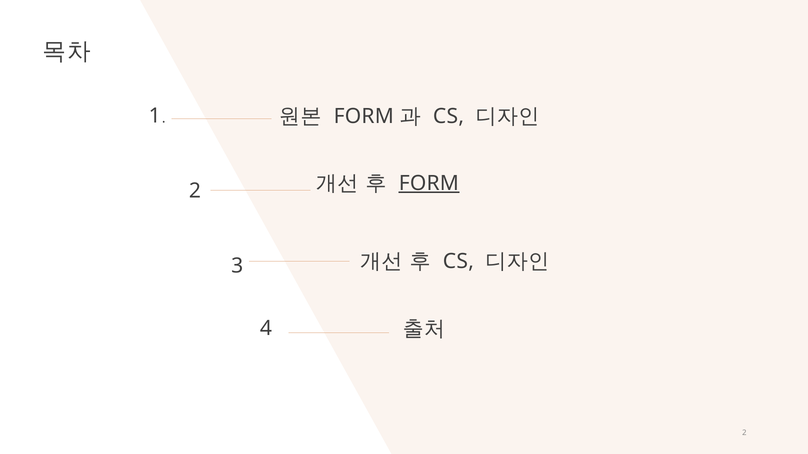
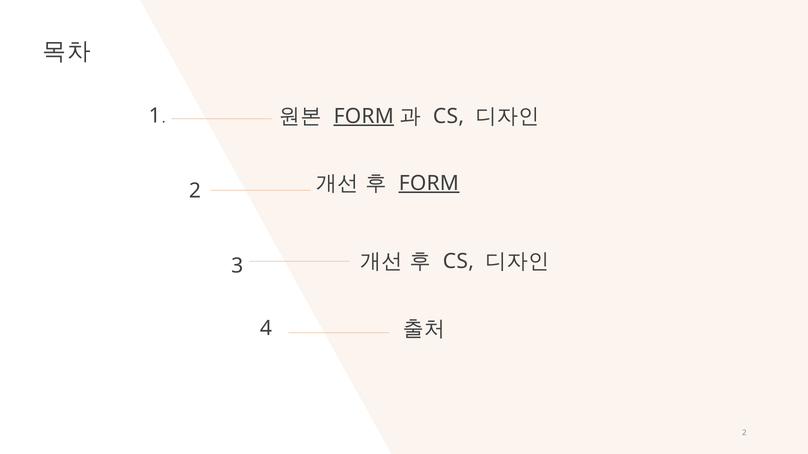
FORM underline: none -> present (364, 116)
